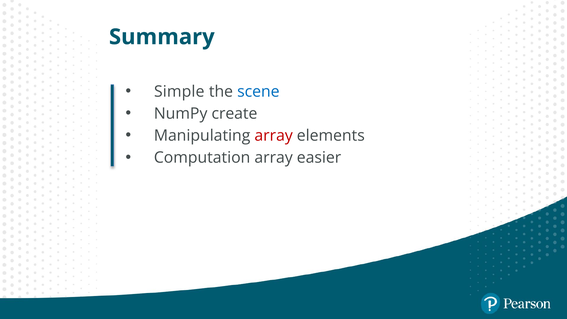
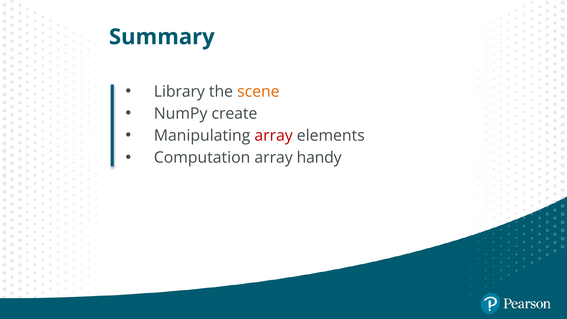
Simple: Simple -> Library (179, 92)
scene colour: blue -> orange (258, 92)
easier: easier -> handy (319, 158)
